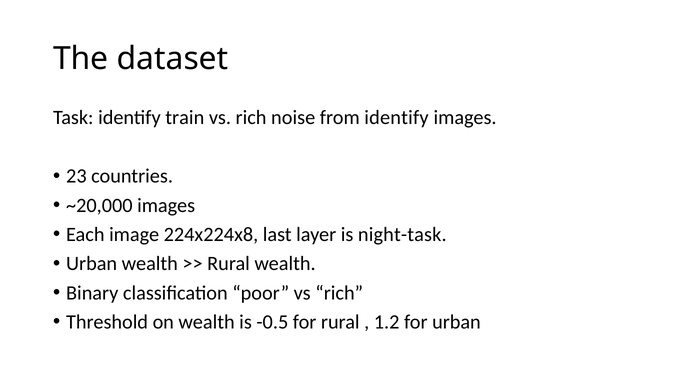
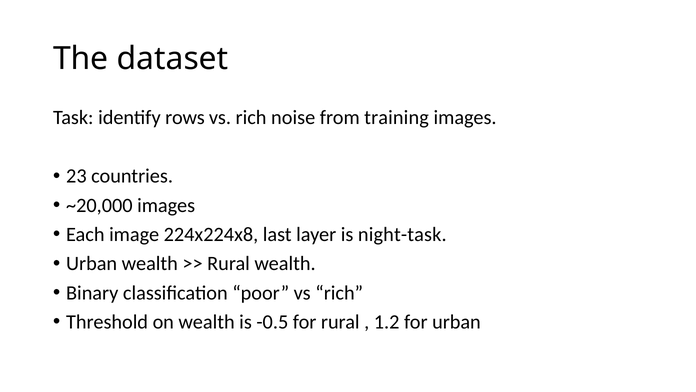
train: train -> rows (185, 118)
from identify: identify -> training (397, 118)
